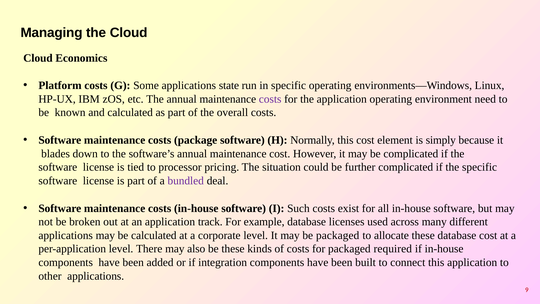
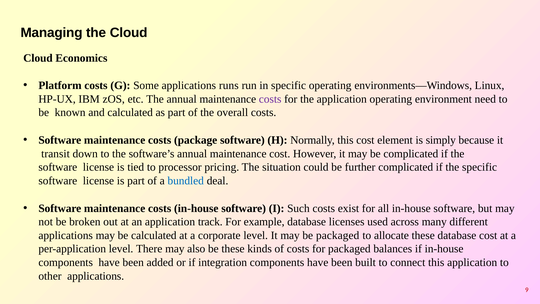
state: state -> runs (229, 85)
blades: blades -> transit (56, 154)
bundled colour: purple -> blue (186, 181)
required: required -> balances (393, 249)
